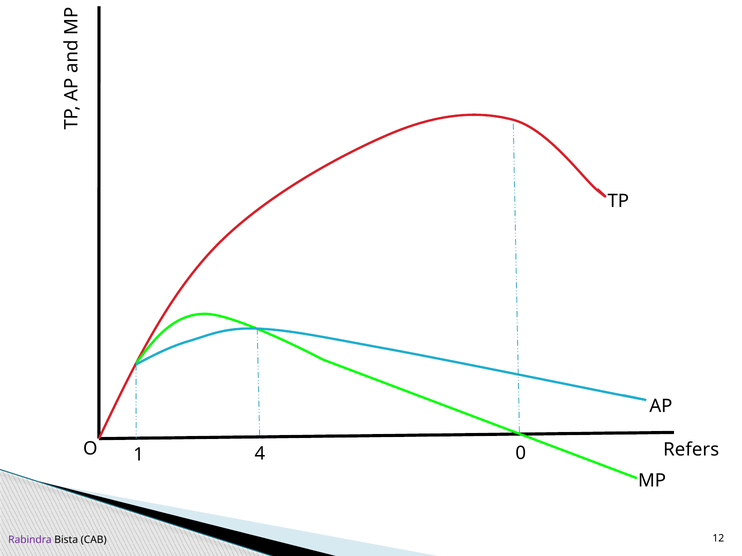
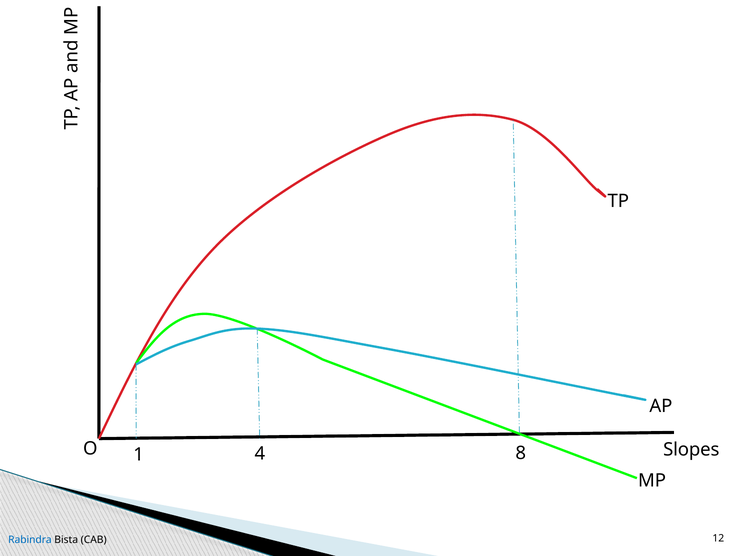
Refers: Refers -> Slopes (691, 450)
0: 0 -> 8 (521, 454)
Rabindra colour: purple -> blue (30, 540)
